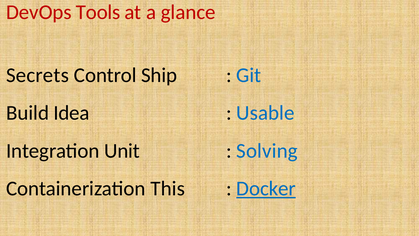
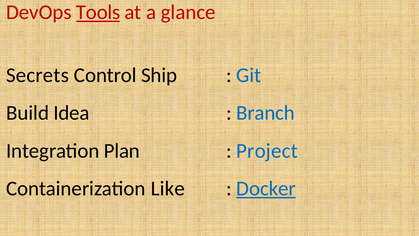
Tools underline: none -> present (98, 12)
Usable: Usable -> Branch (266, 113)
Unit: Unit -> Plan (122, 151)
Solving: Solving -> Project (267, 151)
This: This -> Like (168, 188)
